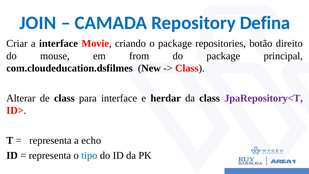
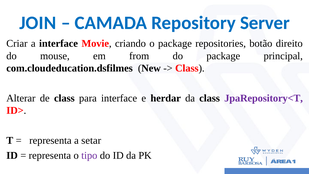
Defina: Defina -> Server (265, 23)
echo: echo -> setar (91, 140)
tipo colour: blue -> purple (89, 155)
